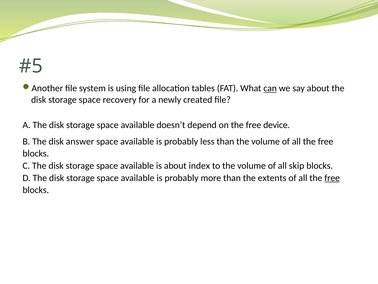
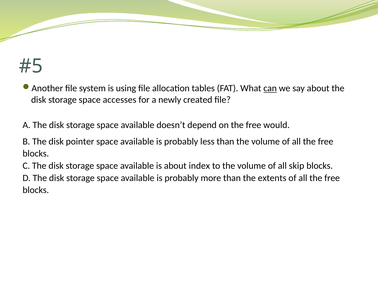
recovery: recovery -> accesses (120, 100)
device: device -> would (277, 125)
answer: answer -> pointer (80, 141)
free underline: present -> none (332, 178)
